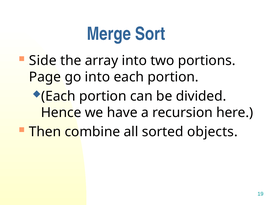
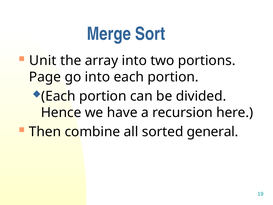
Side: Side -> Unit (43, 61)
objects: objects -> general (213, 132)
